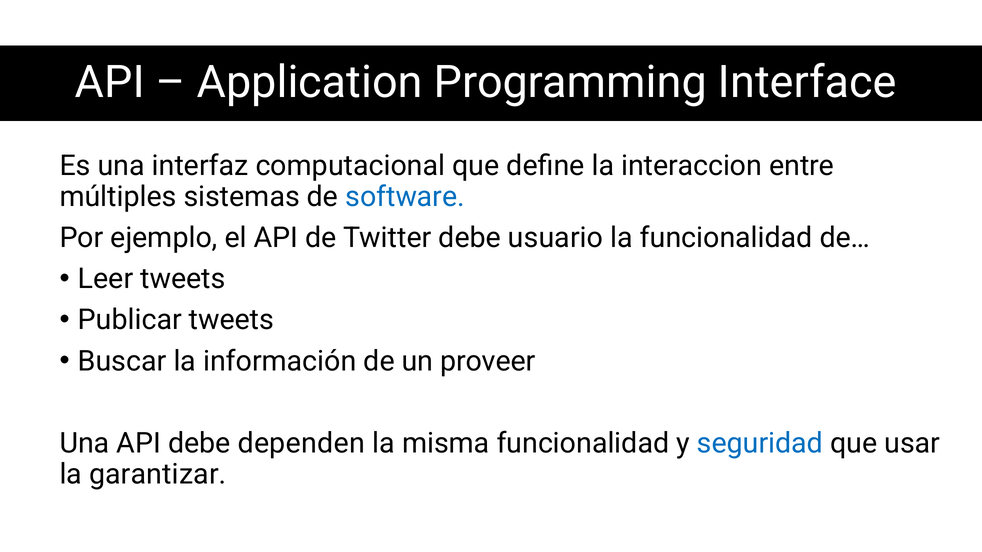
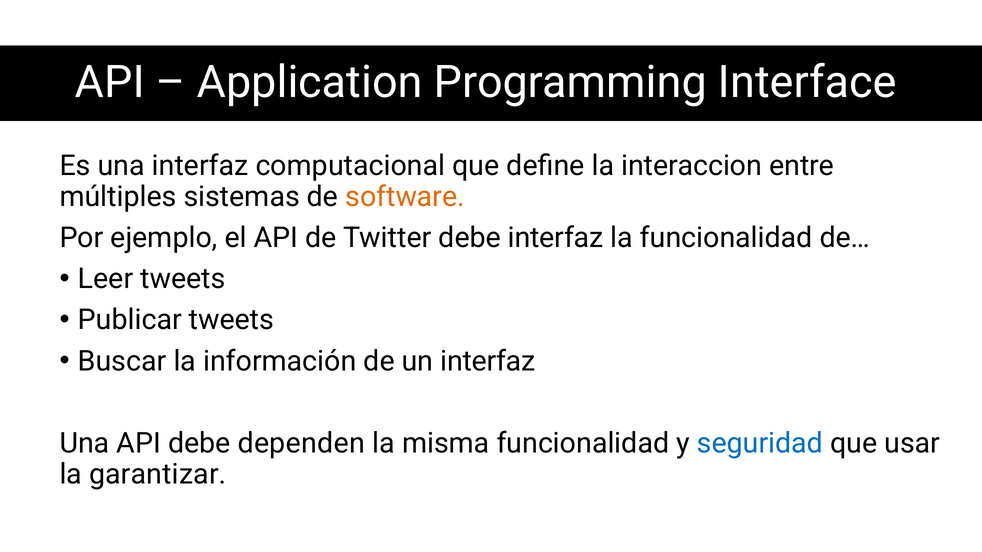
software colour: blue -> orange (405, 197)
debe usuario: usuario -> interfaz (556, 238)
un proveer: proveer -> interfaz (488, 361)
